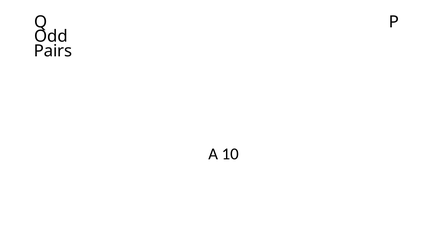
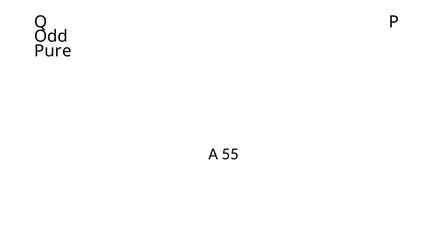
Pairs: Pairs -> Pure (53, 51)
10: 10 -> 55 (230, 154)
